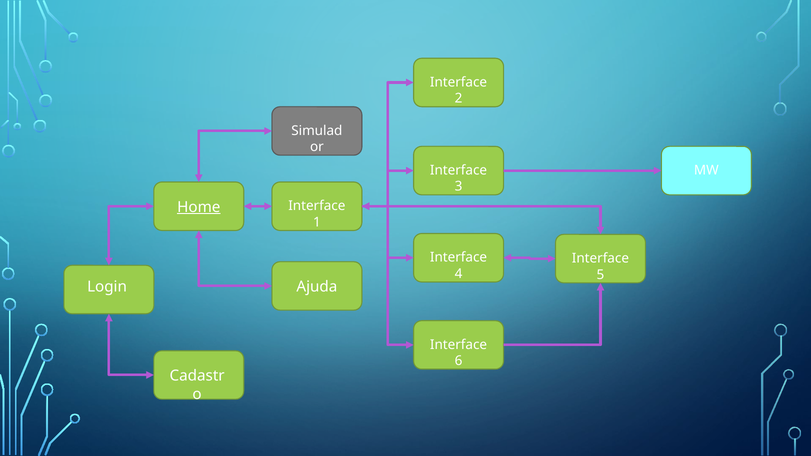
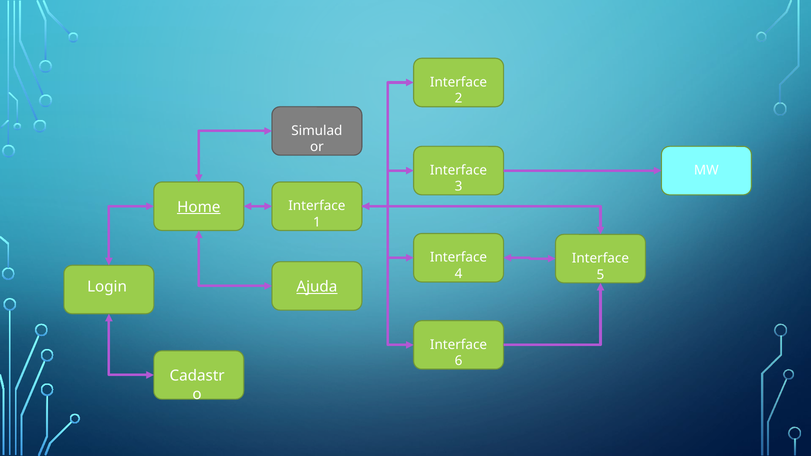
Ajuda underline: none -> present (317, 287)
